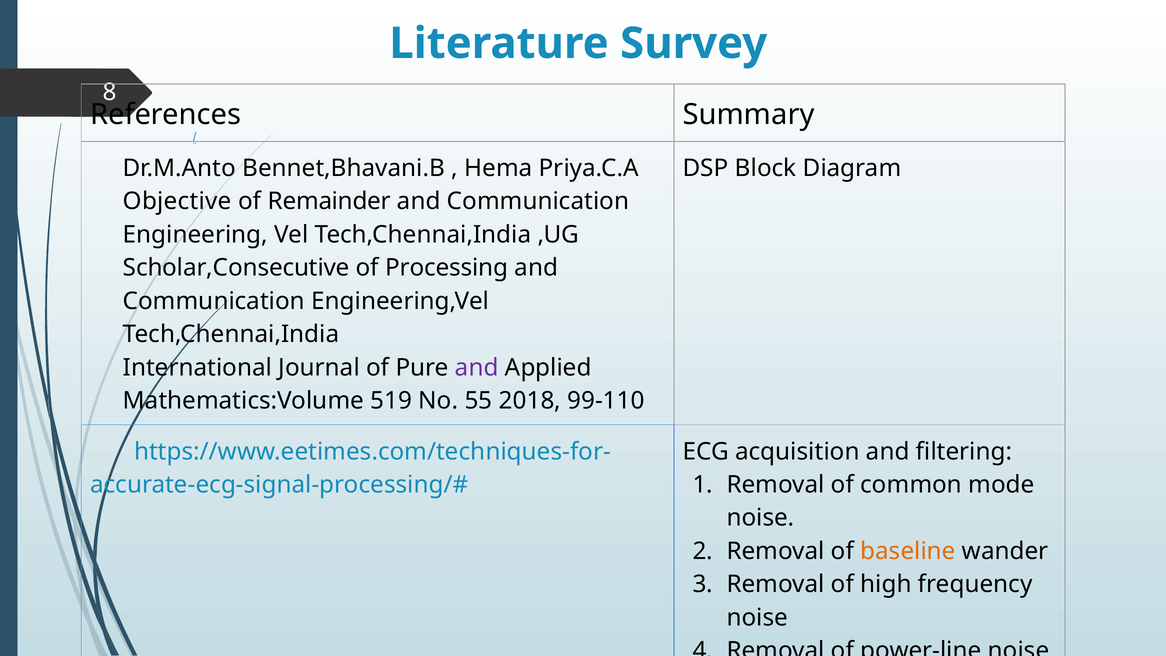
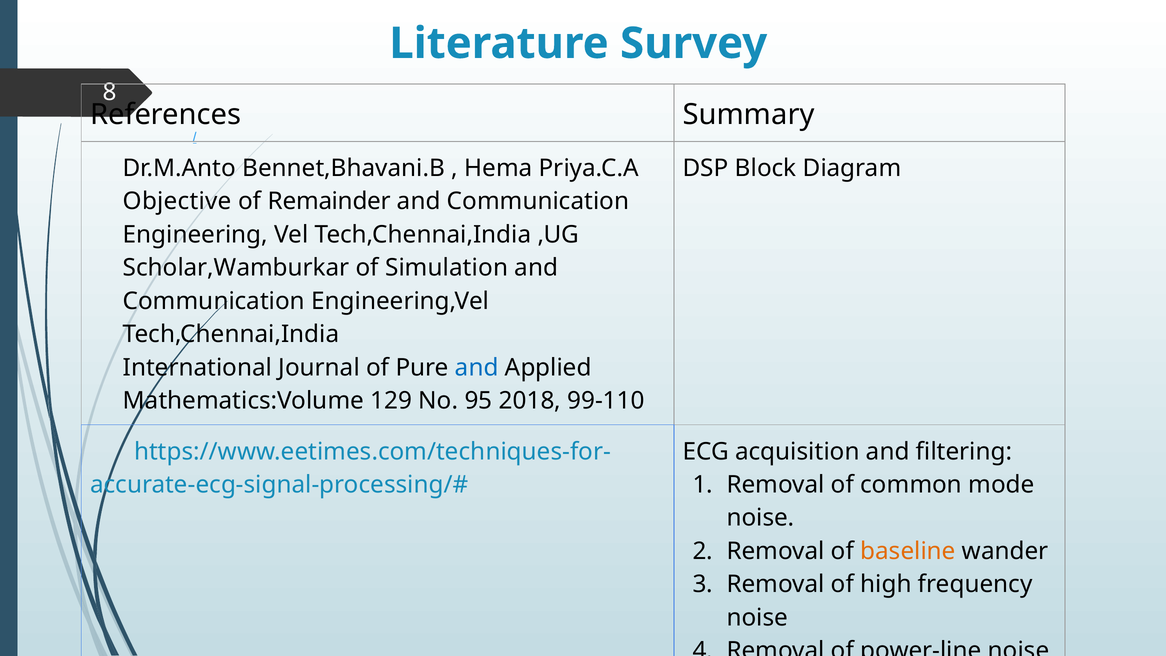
Scholar,Consecutive: Scholar,Consecutive -> Scholar,Wamburkar (236, 268)
Processing: Processing -> Simulation (447, 268)
and colour: purple -> blue (477, 367)
519: 519 -> 129 (391, 401)
55: 55 -> 95 (478, 401)
